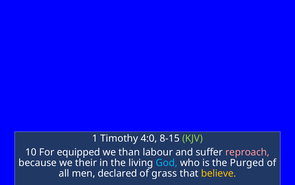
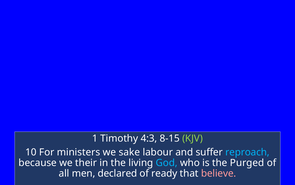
4:0: 4:0 -> 4:3 (149, 138)
equipped: equipped -> ministers (78, 152)
than: than -> sake (129, 152)
reproach colour: pink -> light blue (247, 152)
grass: grass -> ready (164, 173)
believe colour: yellow -> pink (219, 173)
